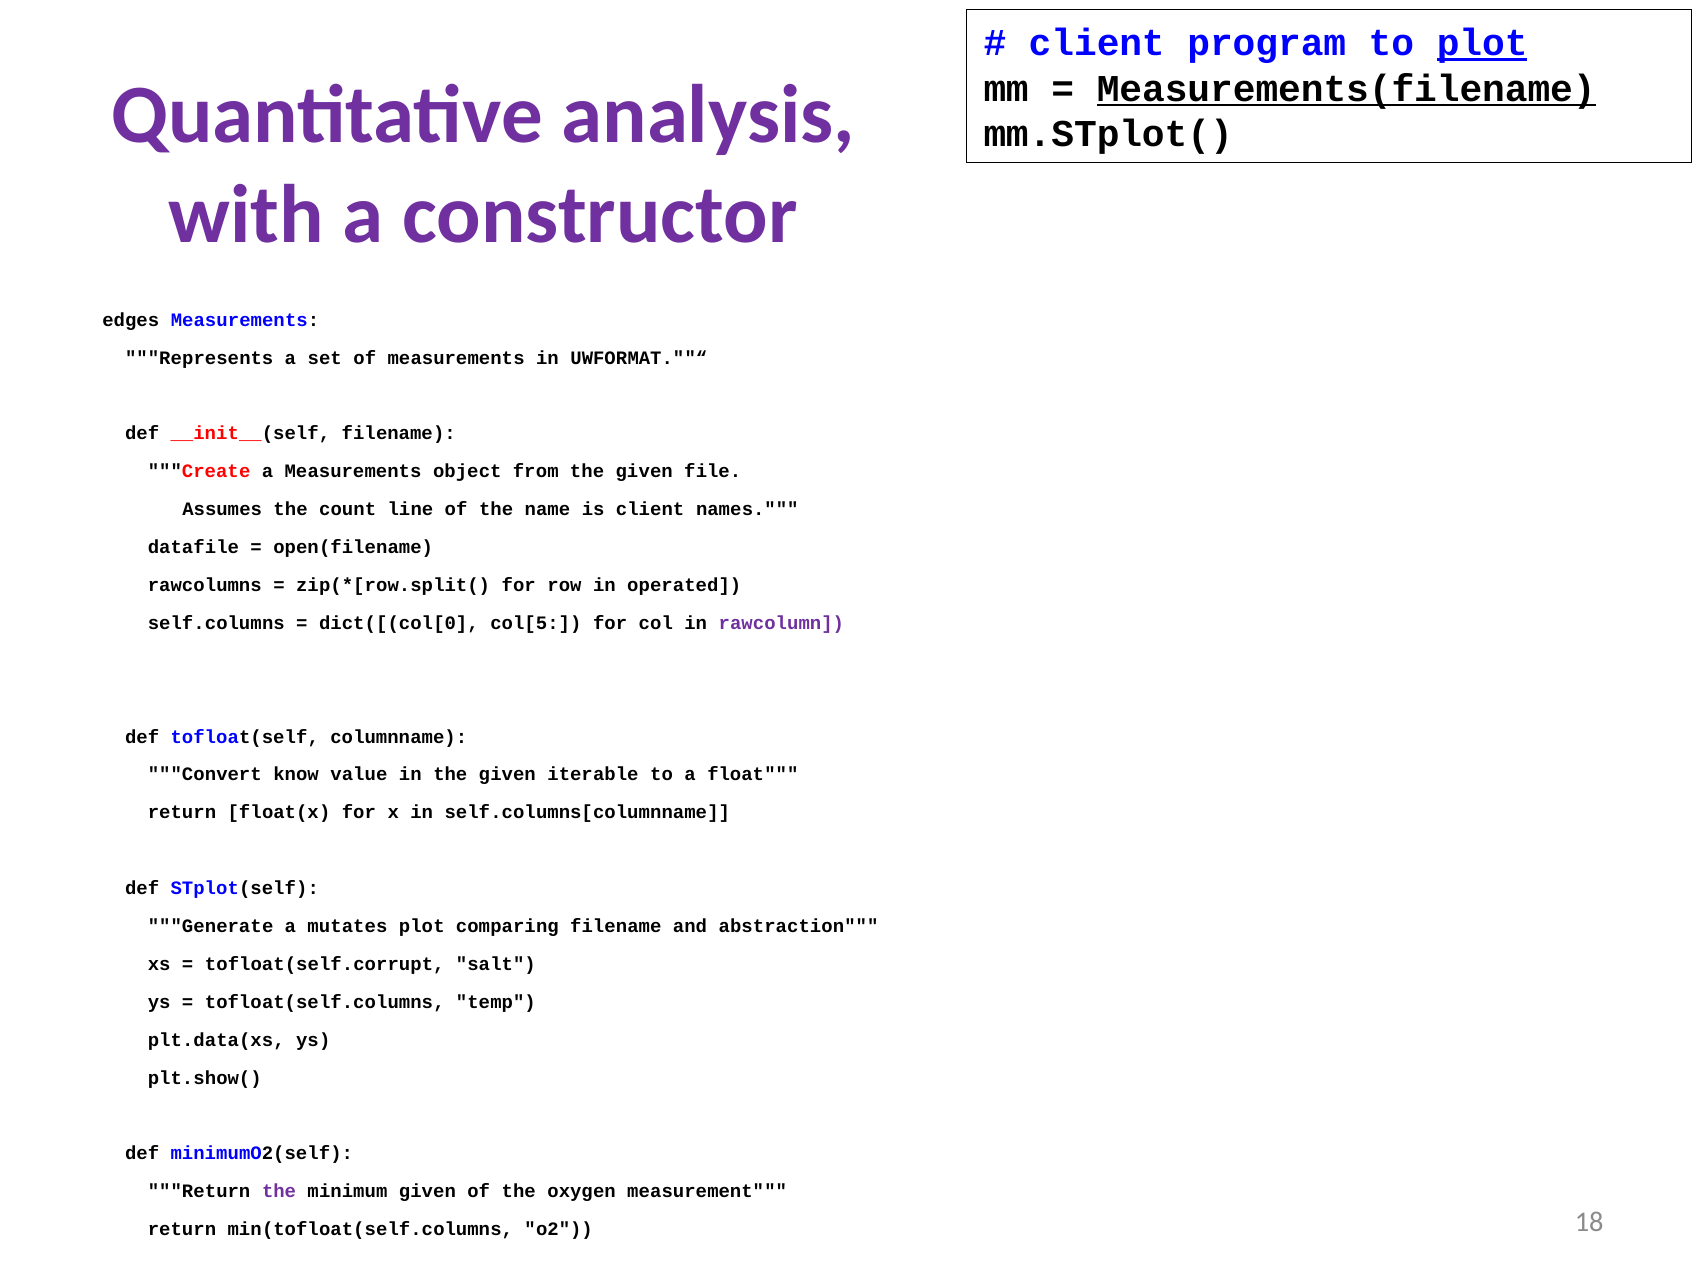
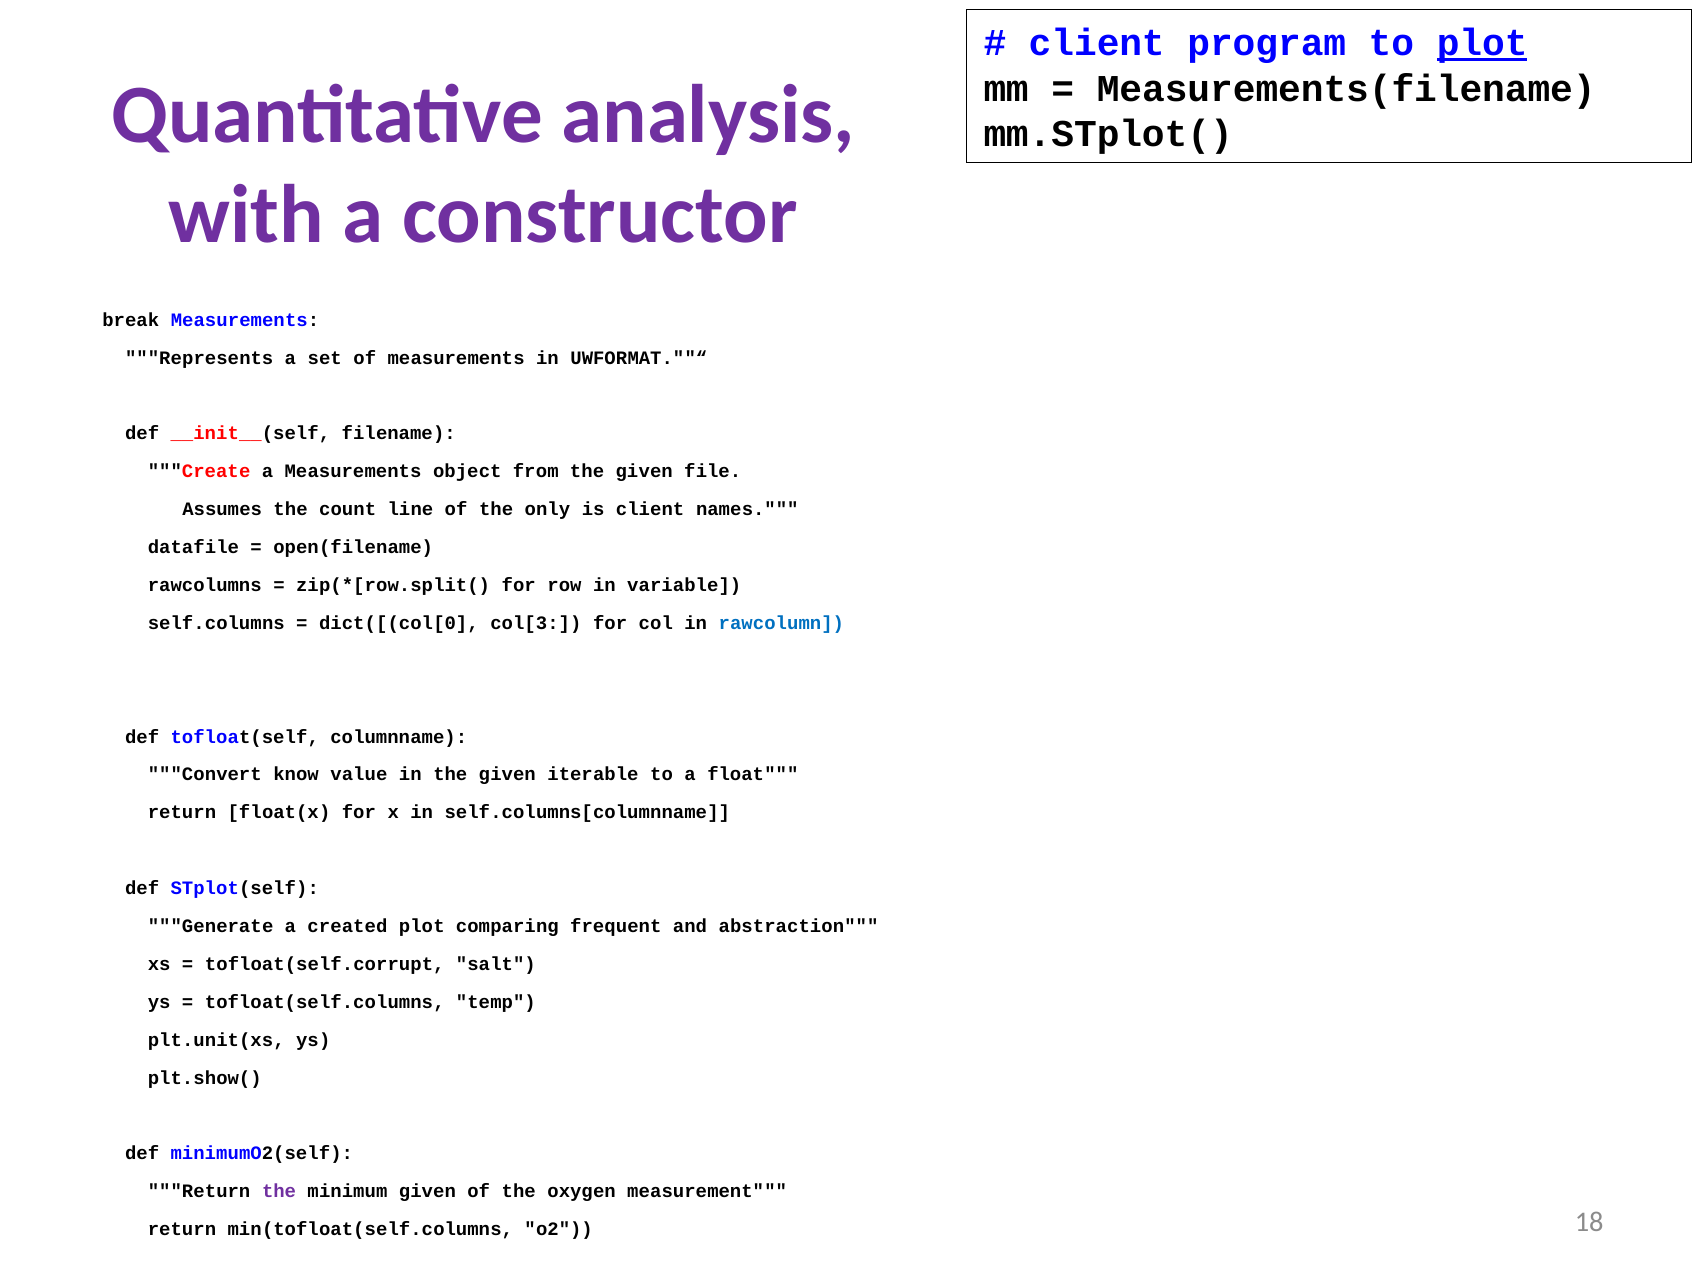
Measurements(filename underline: present -> none (1346, 89)
edges: edges -> break (131, 320)
name: name -> only (547, 509)
operated: operated -> variable (684, 585)
col[5: col[5 -> col[3 (536, 623)
rawcolumn colour: purple -> blue (781, 623)
mutates: mutates -> created (347, 926)
comparing filename: filename -> frequent (616, 926)
plt.data(xs: plt.data(xs -> plt.unit(xs (216, 1040)
